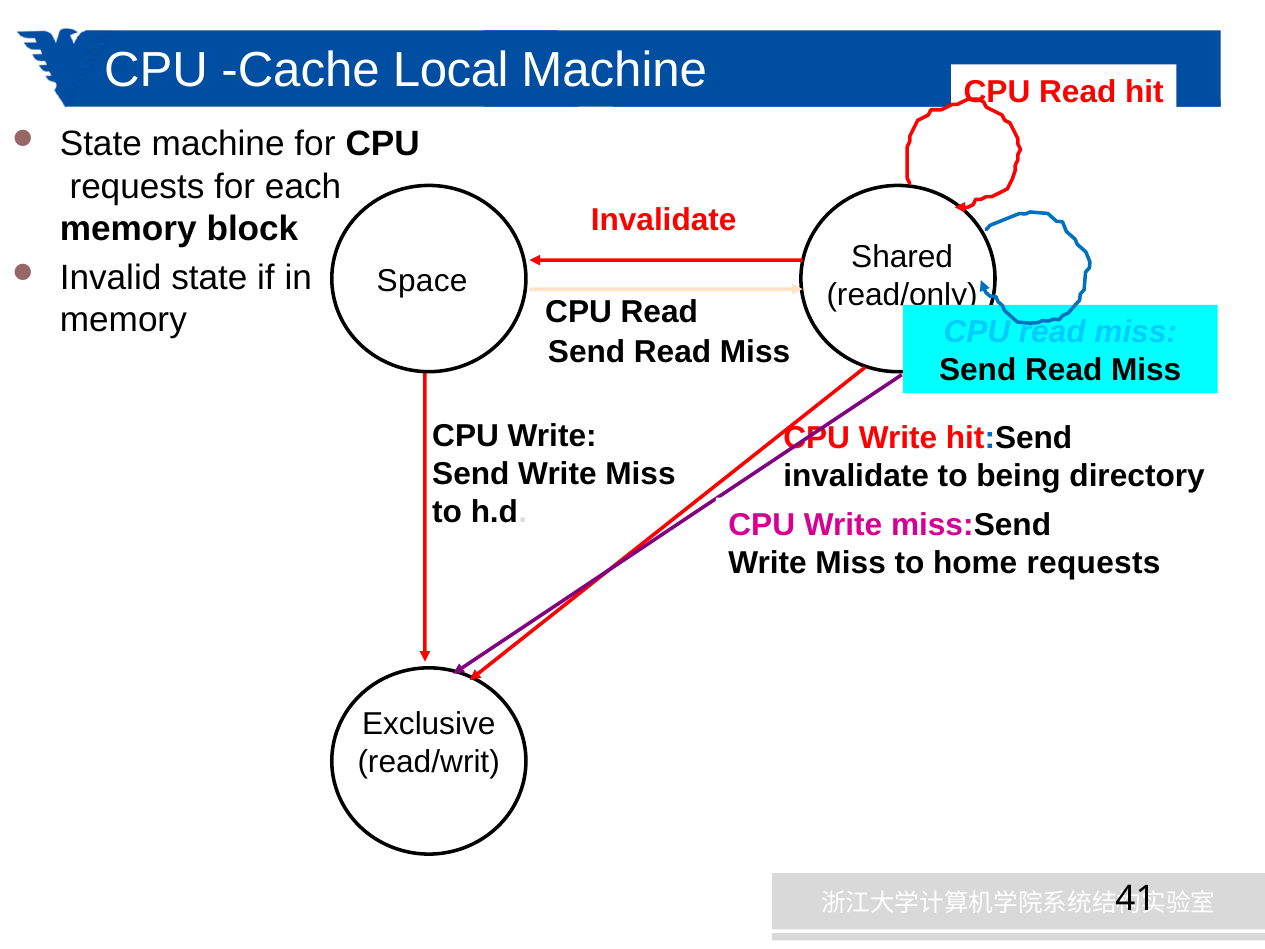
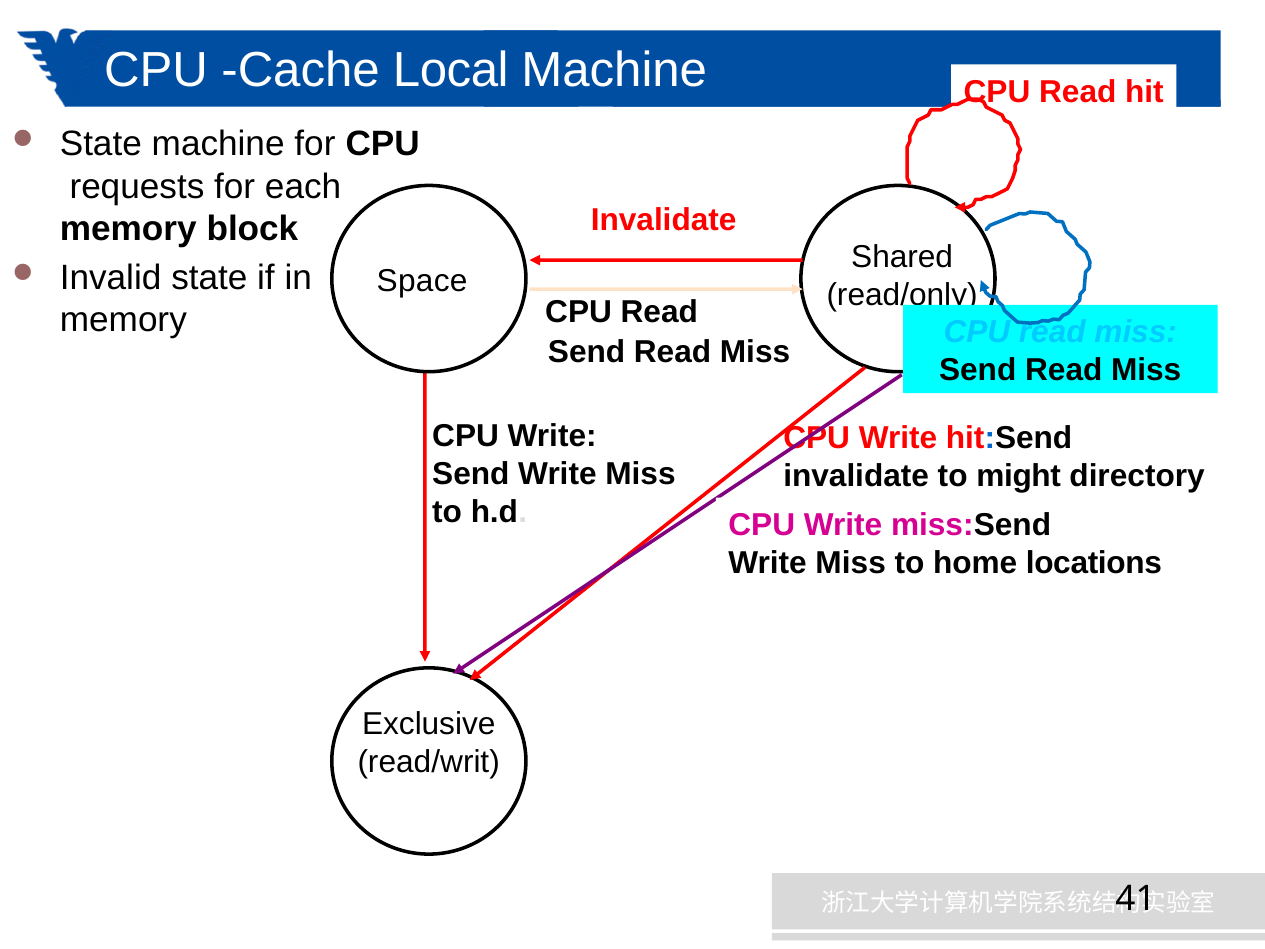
being: being -> might (1019, 476)
home requests: requests -> locations (1094, 563)
